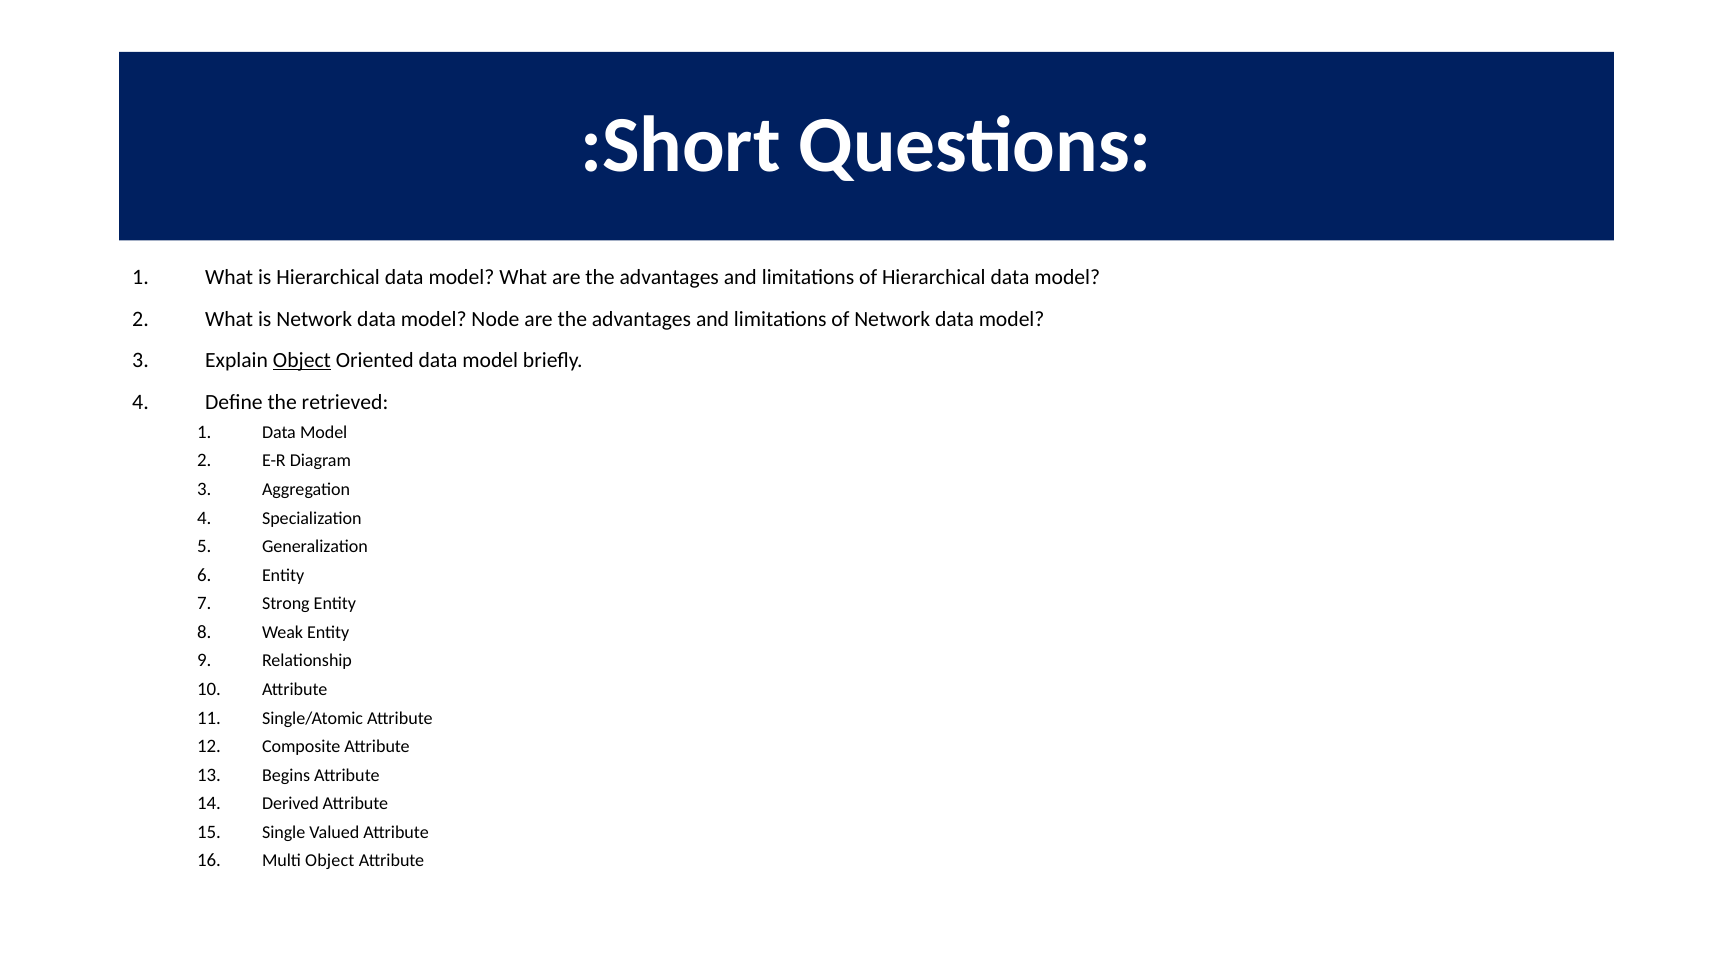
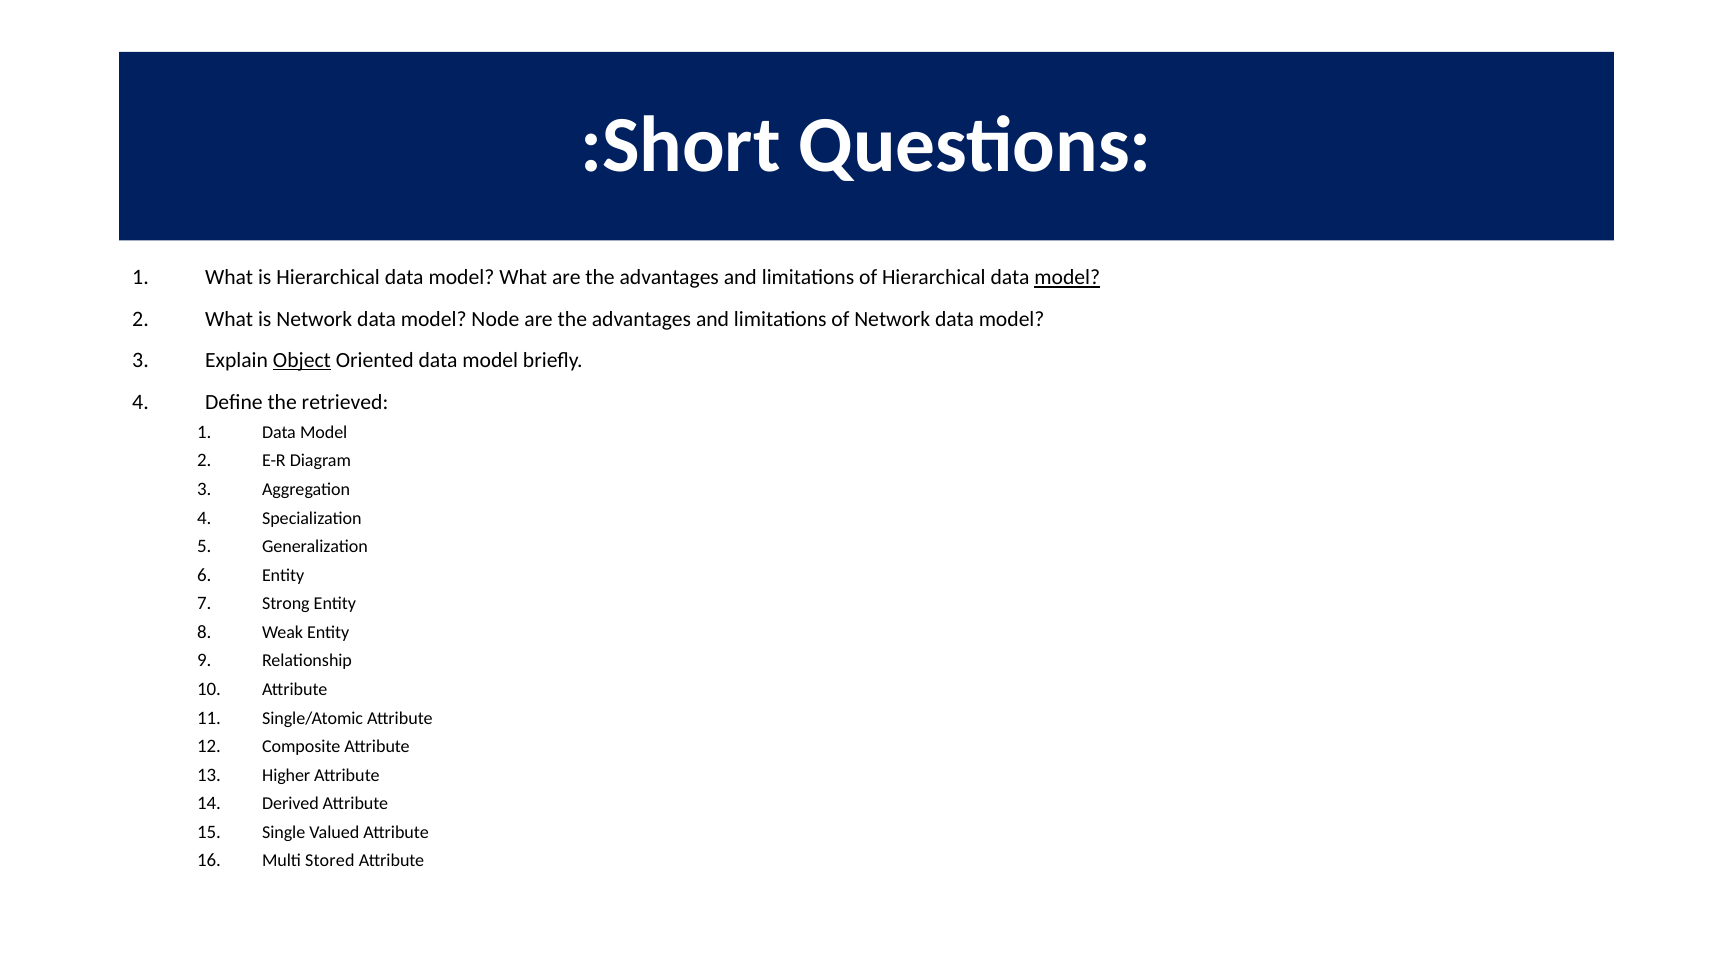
model underline: none -> present (1067, 278)
Begins: Begins -> Higher (286, 775)
Multi Object: Object -> Stored (330, 861)
